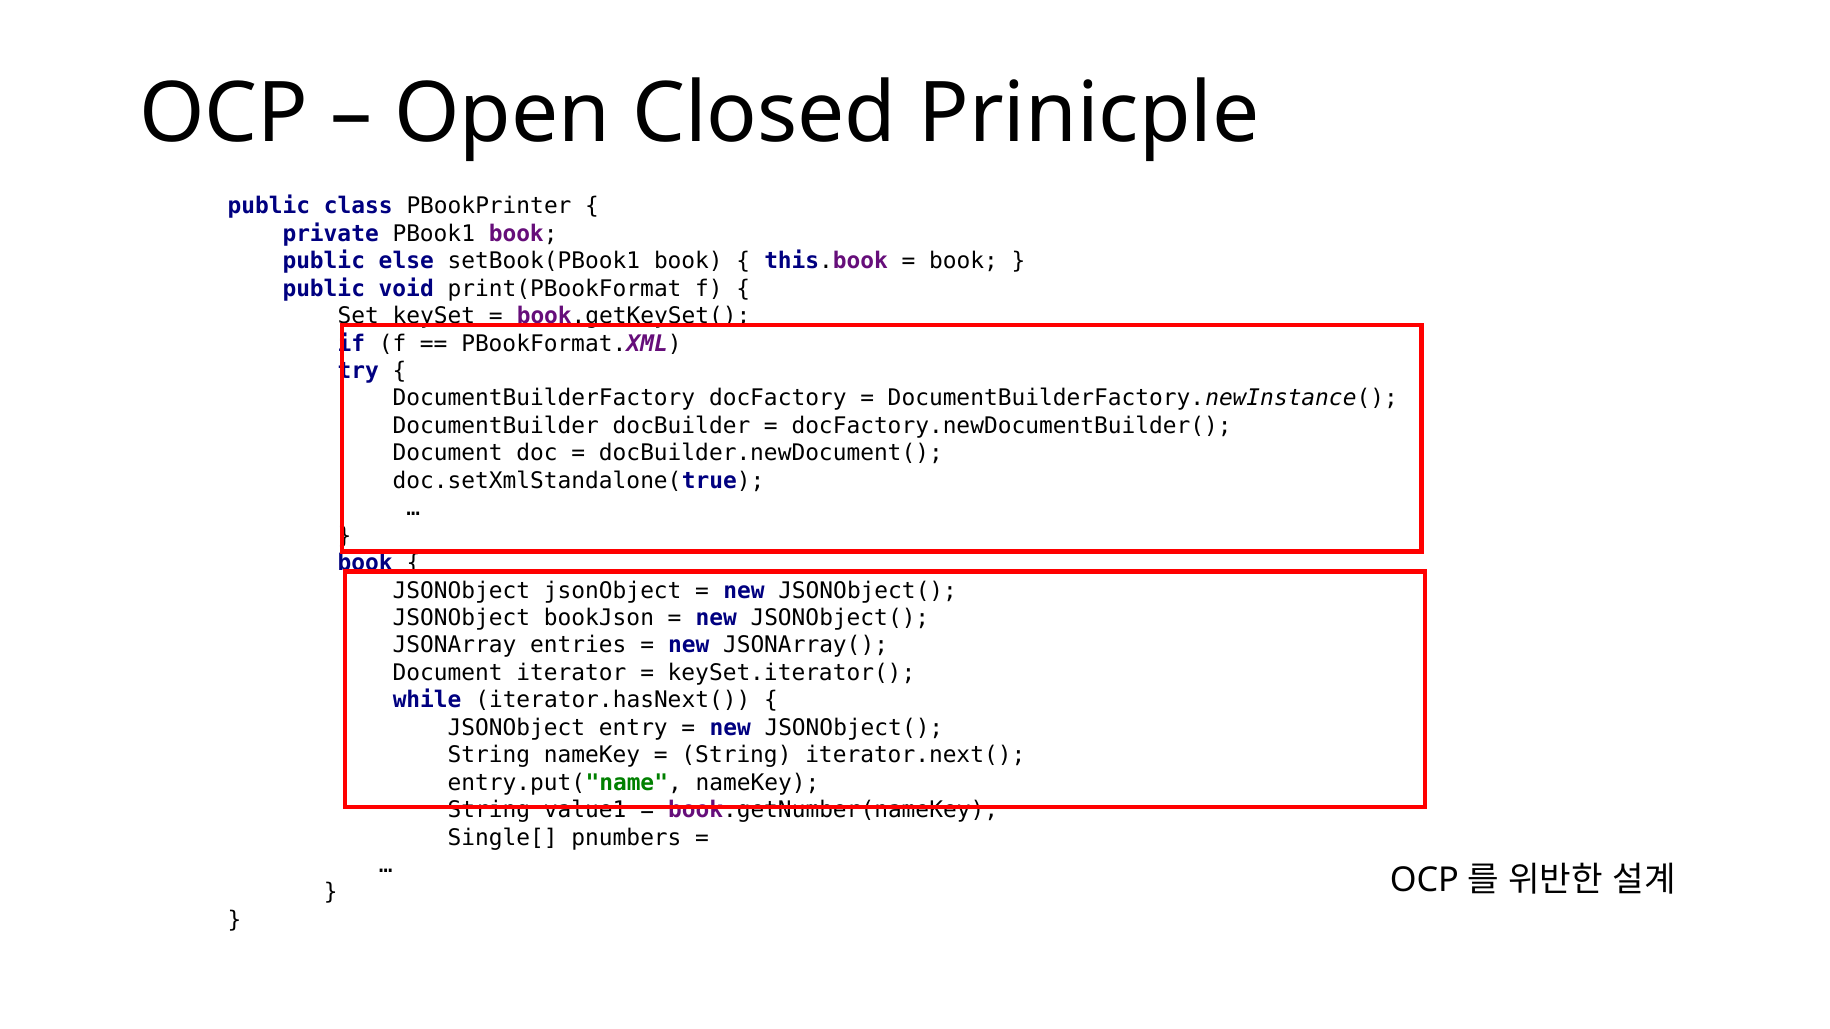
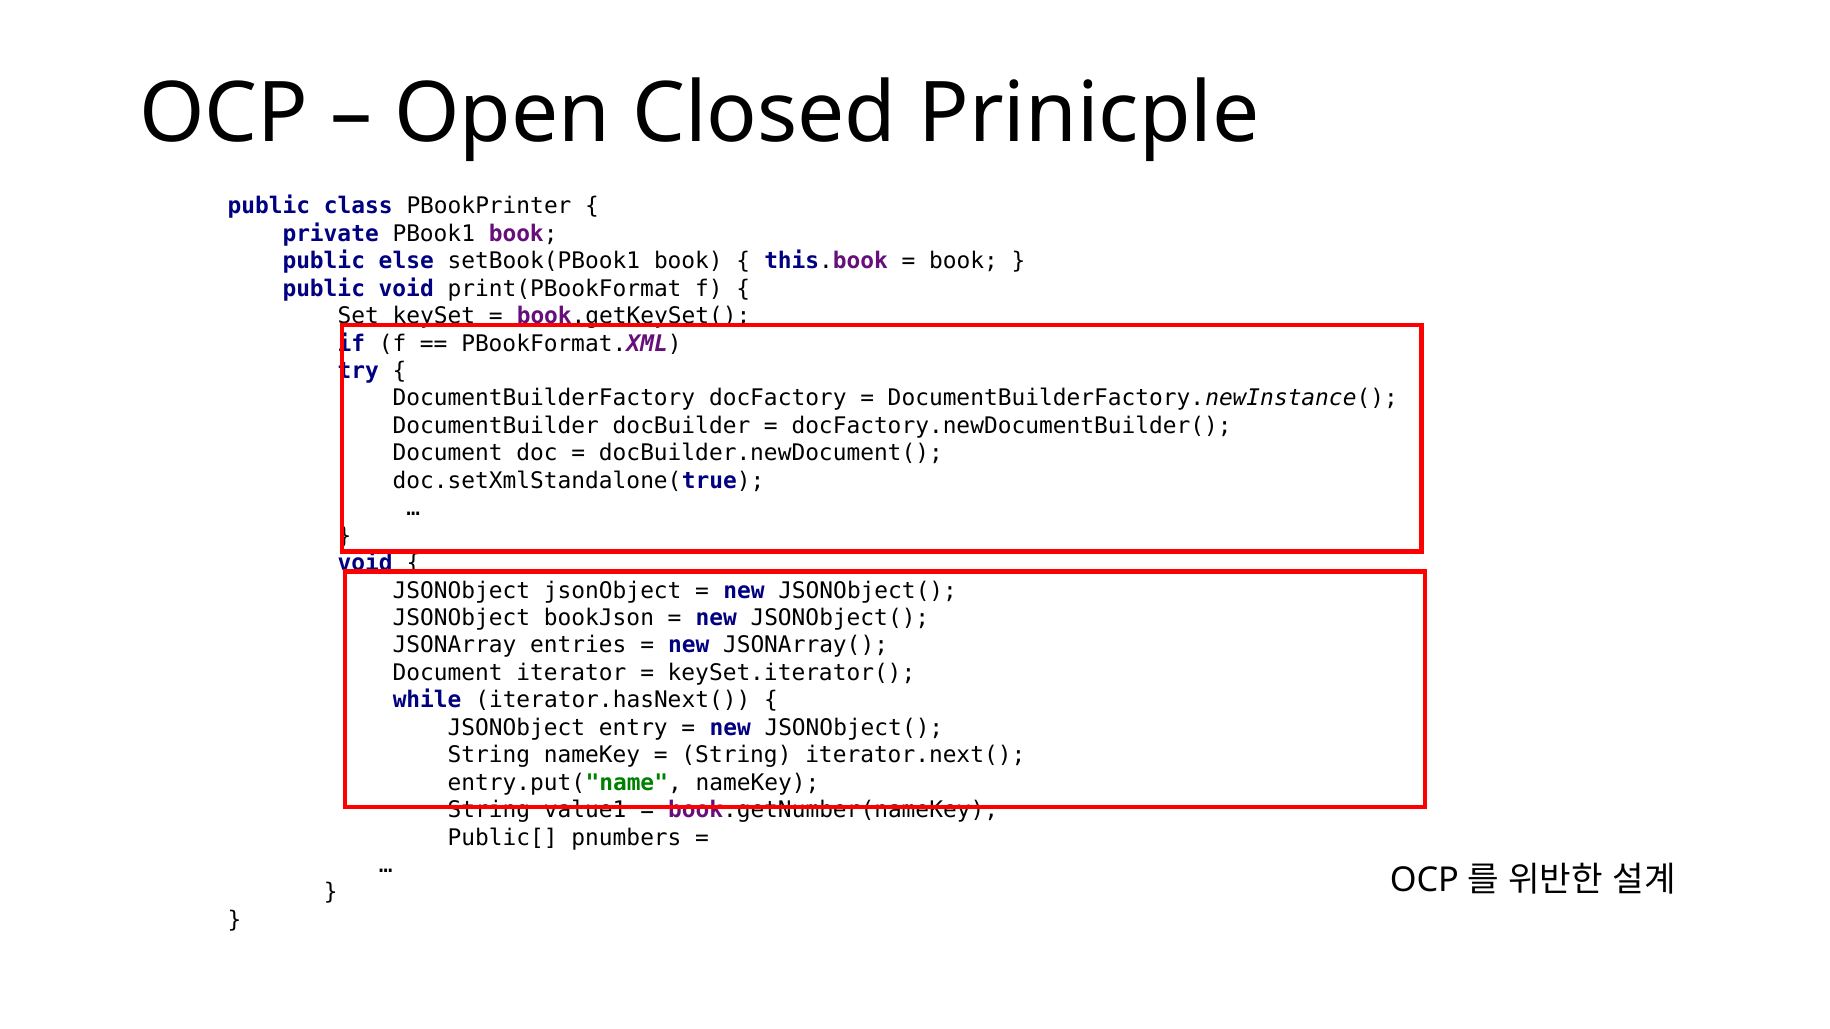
book: book -> void (365, 563)
Single[: Single[ -> Public[ (503, 838)
